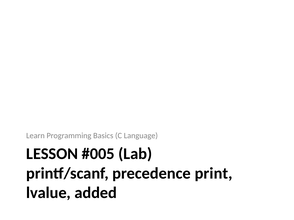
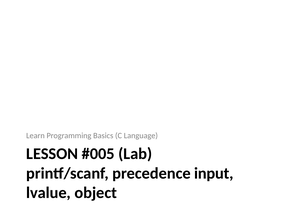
print: print -> input (214, 174)
added: added -> object (96, 193)
